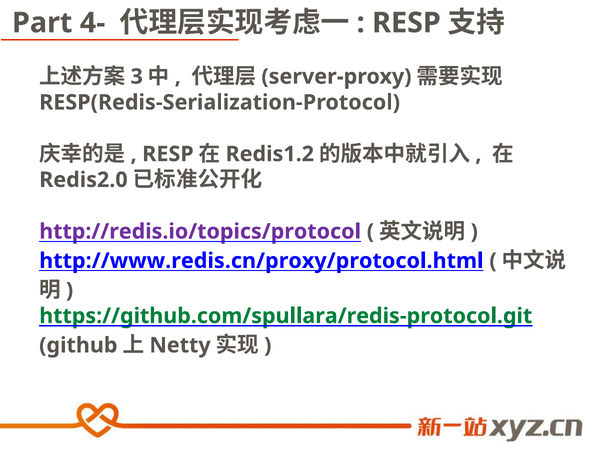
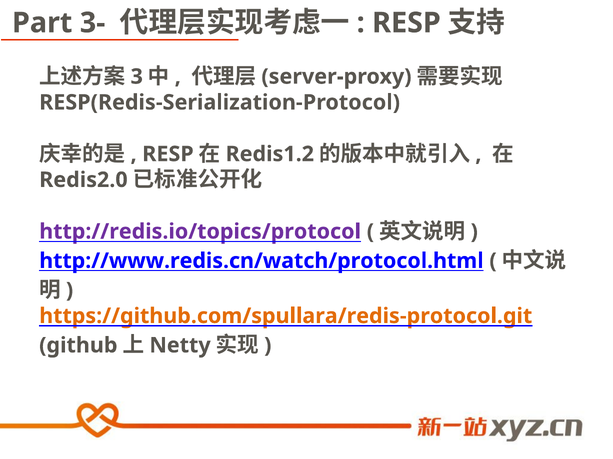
4-: 4- -> 3- (93, 23)
http://www.redis.cn/proxy/protocol.html: http://www.redis.cn/proxy/protocol.html -> http://www.redis.cn/watch/protocol.html (261, 261)
https://github.com/spullara/redis-protocol.git colour: green -> orange (286, 317)
